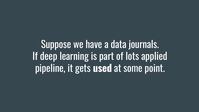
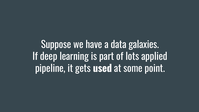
journals: journals -> galaxies (144, 45)
